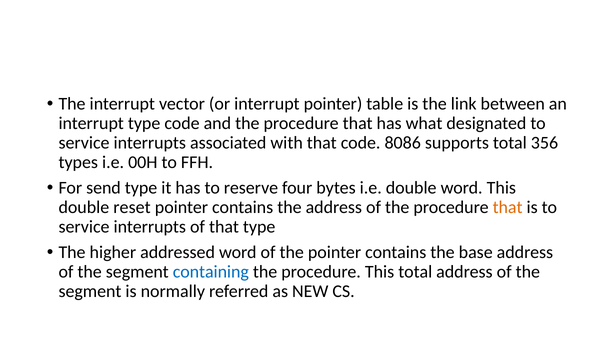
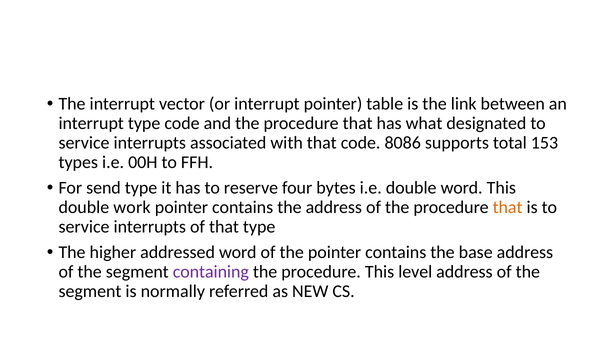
356: 356 -> 153 (544, 143)
reset: reset -> work (132, 208)
containing colour: blue -> purple (211, 272)
This total: total -> level (415, 272)
